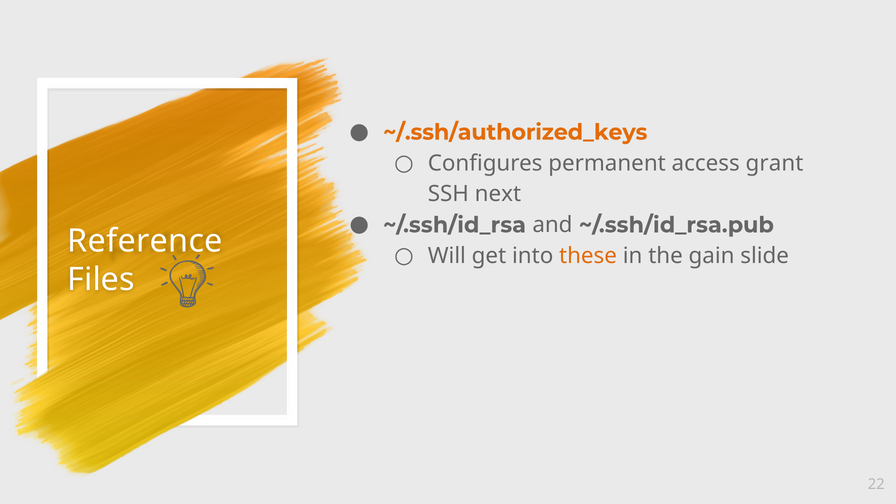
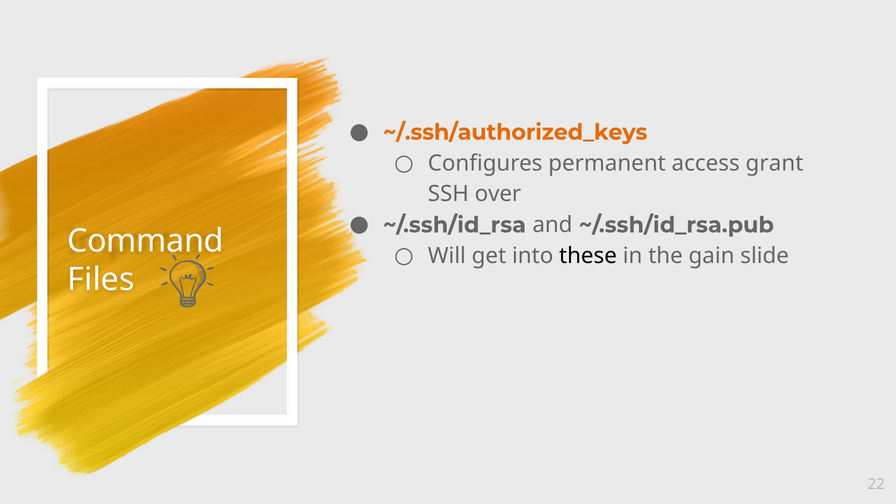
next: next -> over (498, 194)
Reference: Reference -> Command (145, 241)
these colour: orange -> black (588, 256)
